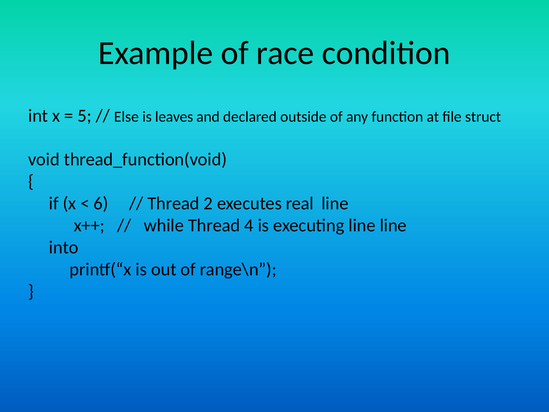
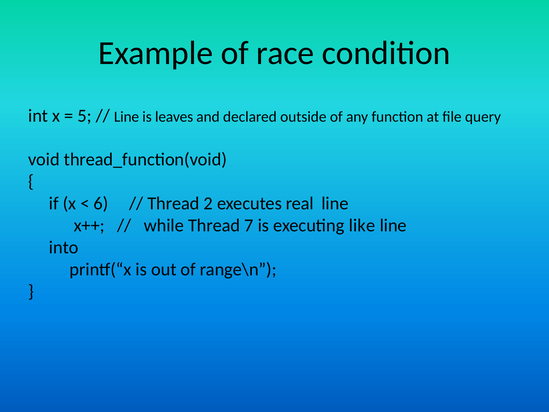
Else: Else -> Line (127, 117)
struct: struct -> query (483, 117)
4: 4 -> 7 (249, 225)
executing line: line -> like (362, 225)
